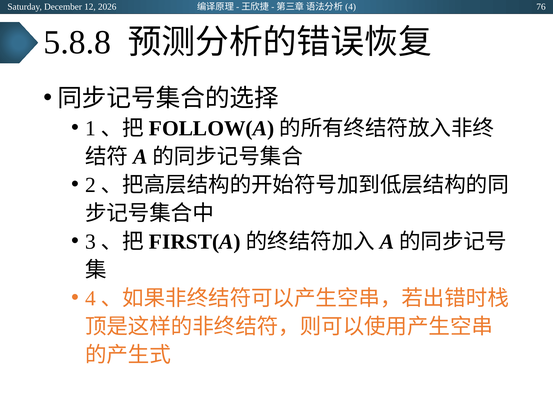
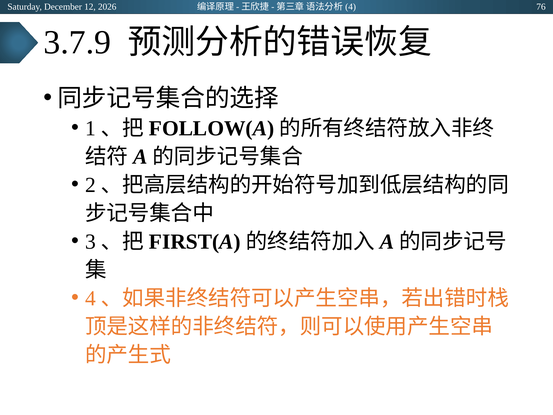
5.8.8: 5.8.8 -> 3.7.9 (77, 42)
